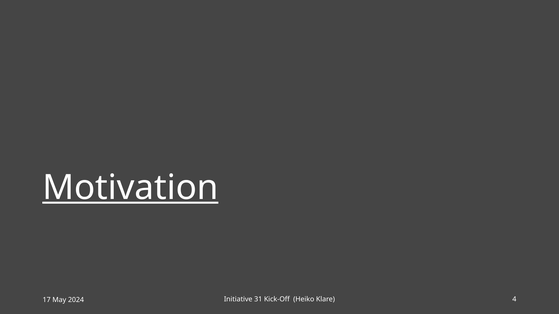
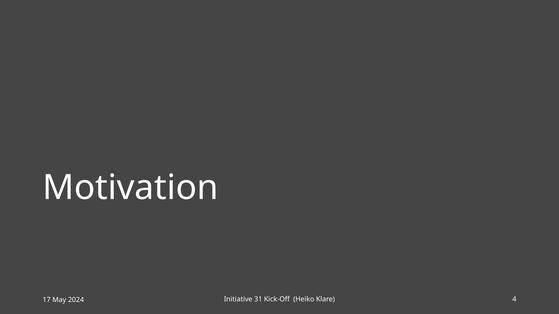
Motivation underline: present -> none (130, 188)
